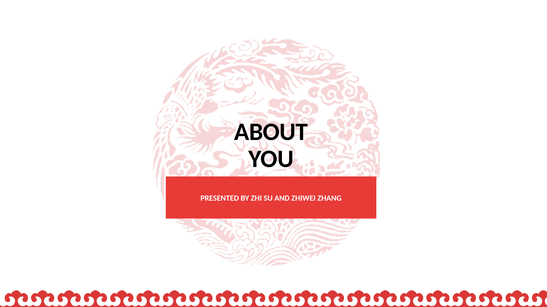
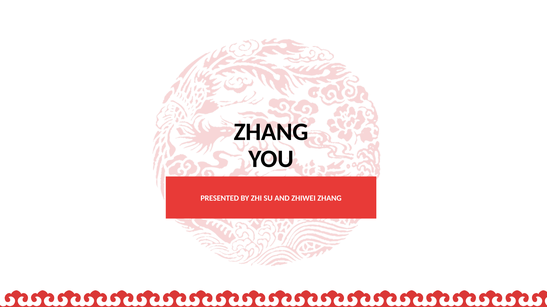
ABOUT: ABOUT -> ZHANG (271, 132)
